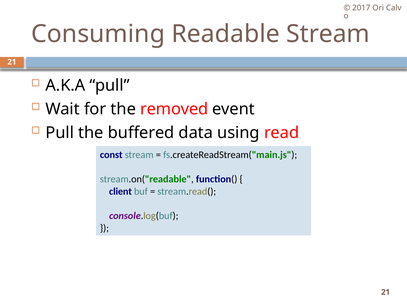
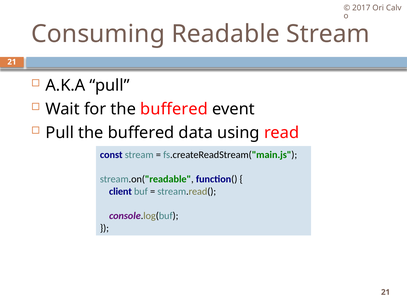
for the removed: removed -> buffered (174, 109)
